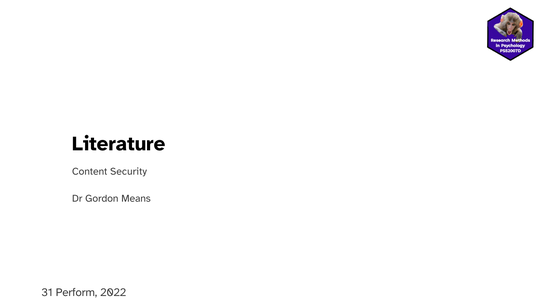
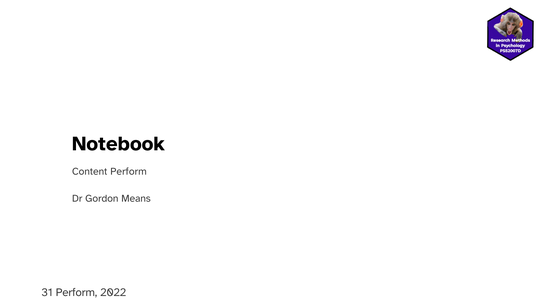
Literature: Literature -> Notebook (119, 144)
Content Security: Security -> Perform (129, 171)
